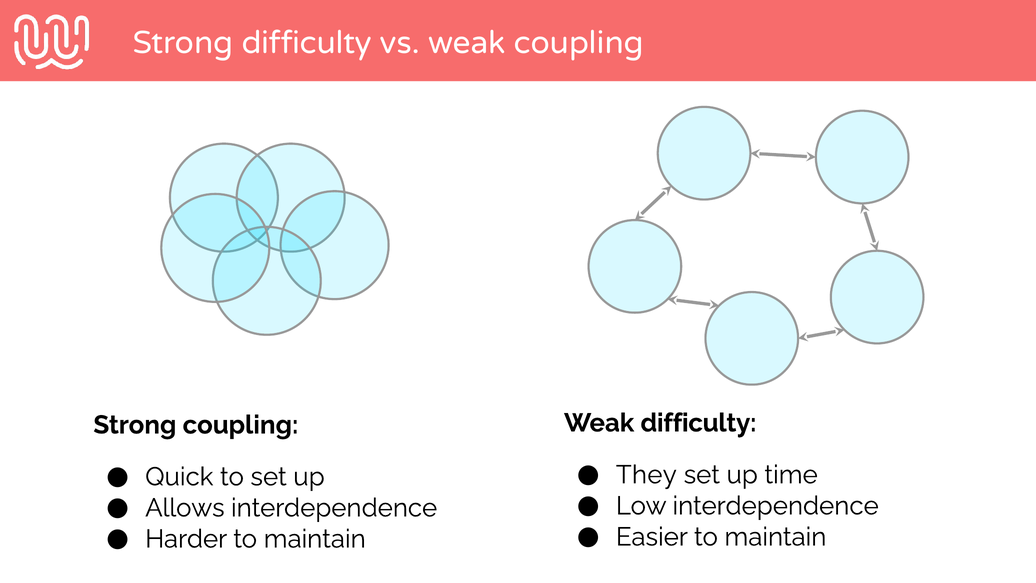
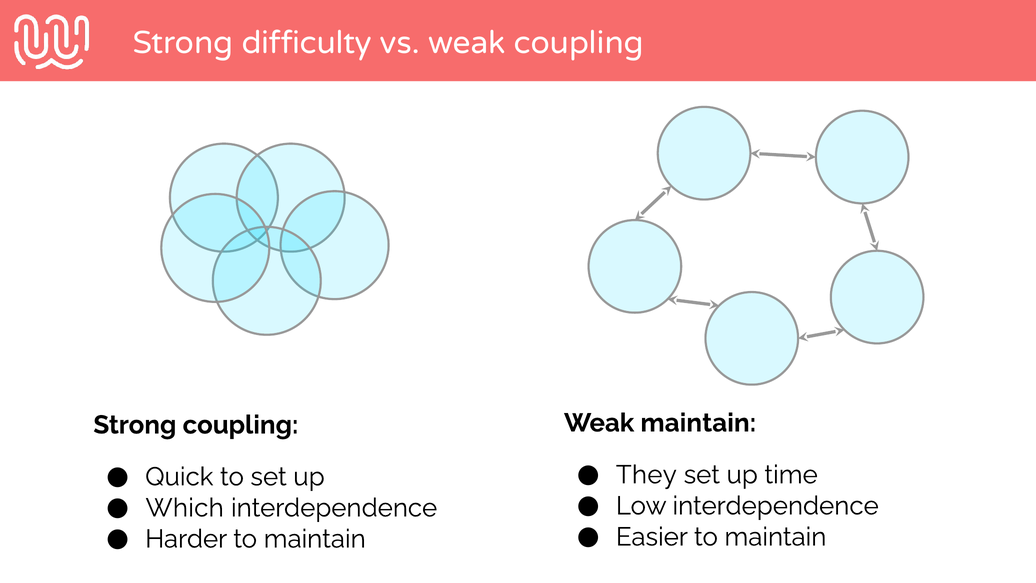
Weak difficulty: difficulty -> maintain (698, 423)
Allows: Allows -> Which (185, 508)
